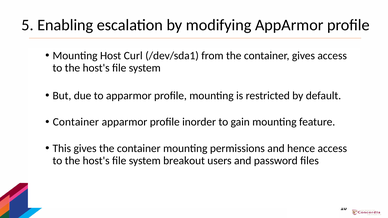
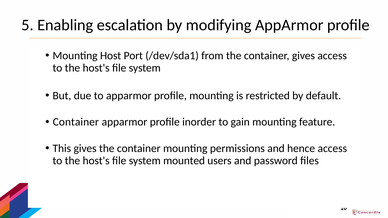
Curl: Curl -> Port (133, 56)
breakout: breakout -> mounted (184, 161)
